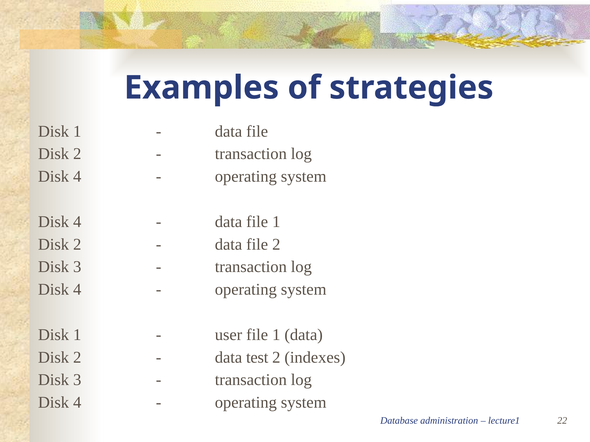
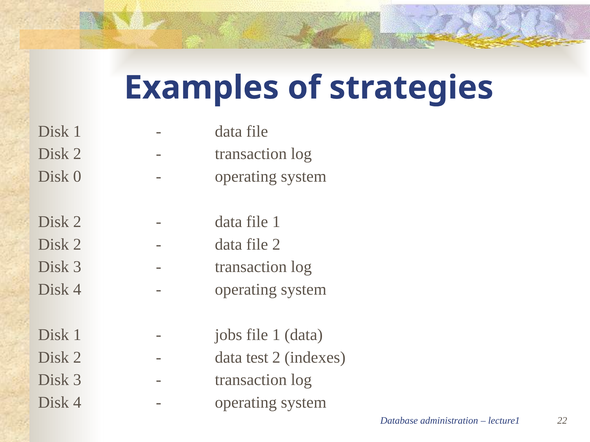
4: 4 -> 0 (77, 177)
4: 4 -> 2 (77, 222)
user: user -> jobs (229, 335)
